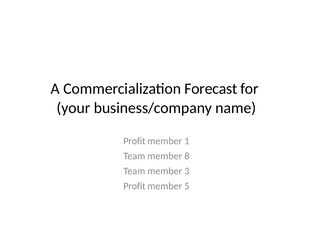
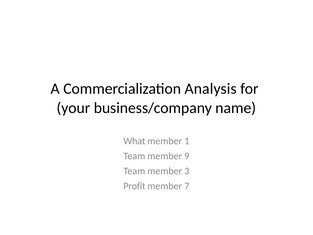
Forecast: Forecast -> Analysis (211, 89)
Profit: Profit -> What (134, 141)
8: 8 -> 9 (187, 156)
5: 5 -> 7 (187, 186)
